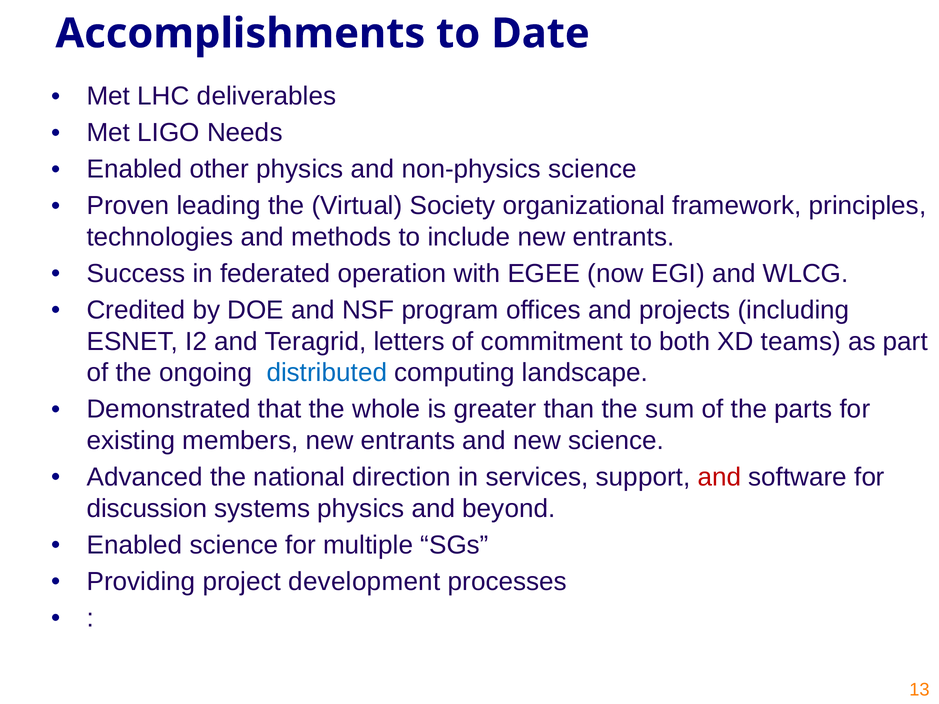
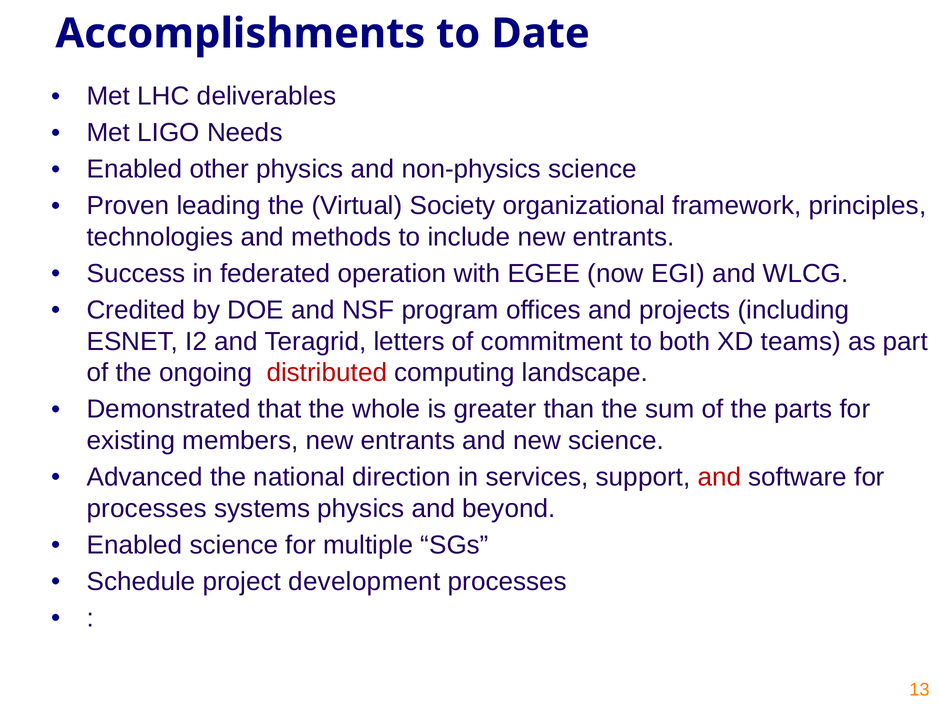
distributed colour: blue -> red (327, 373)
discussion: discussion -> processes (147, 509)
Providing: Providing -> Schedule (141, 582)
